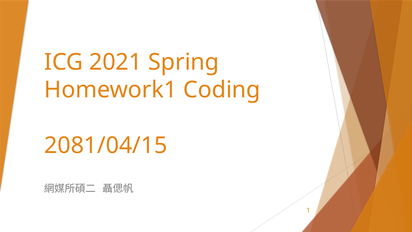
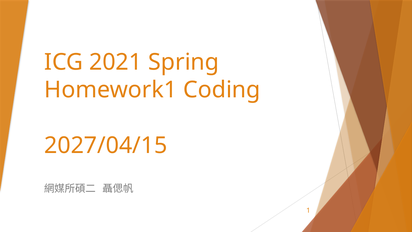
2081/04/15: 2081/04/15 -> 2027/04/15 (106, 145)
